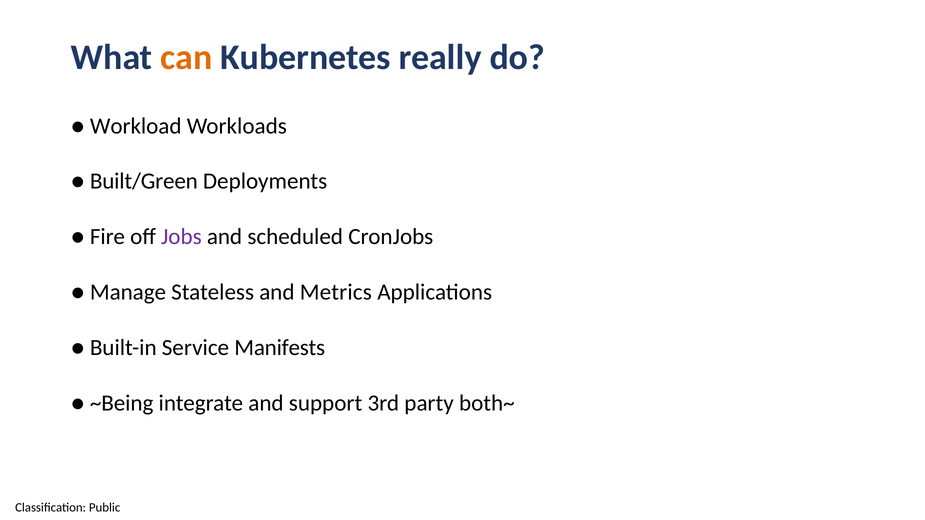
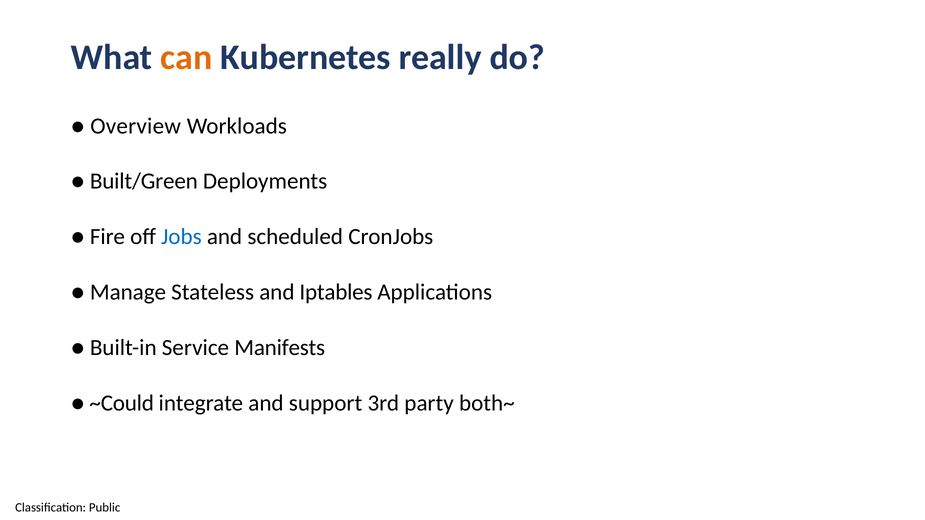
Workload: Workload -> Overview (136, 126)
Jobs colour: purple -> blue (181, 237)
Metrics: Metrics -> Iptables (336, 292)
~Being: ~Being -> ~Could (122, 403)
